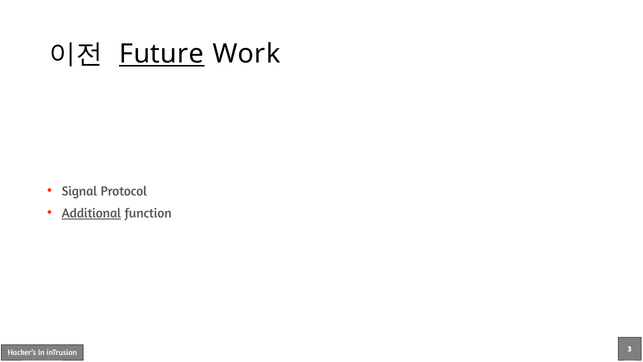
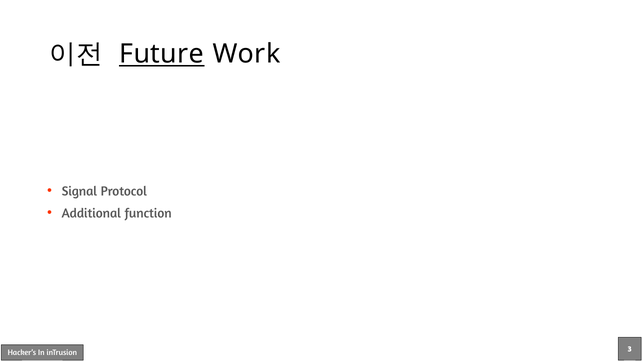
Additional underline: present -> none (91, 213)
